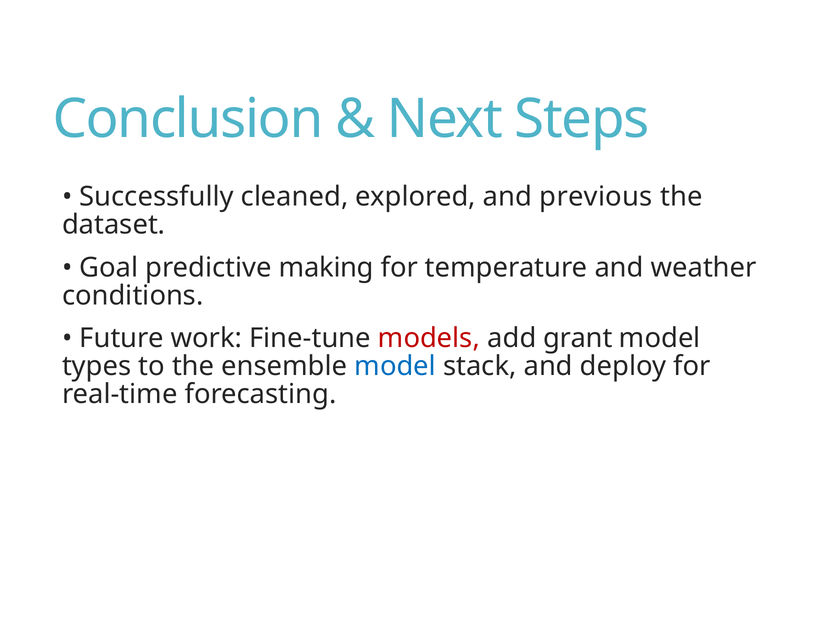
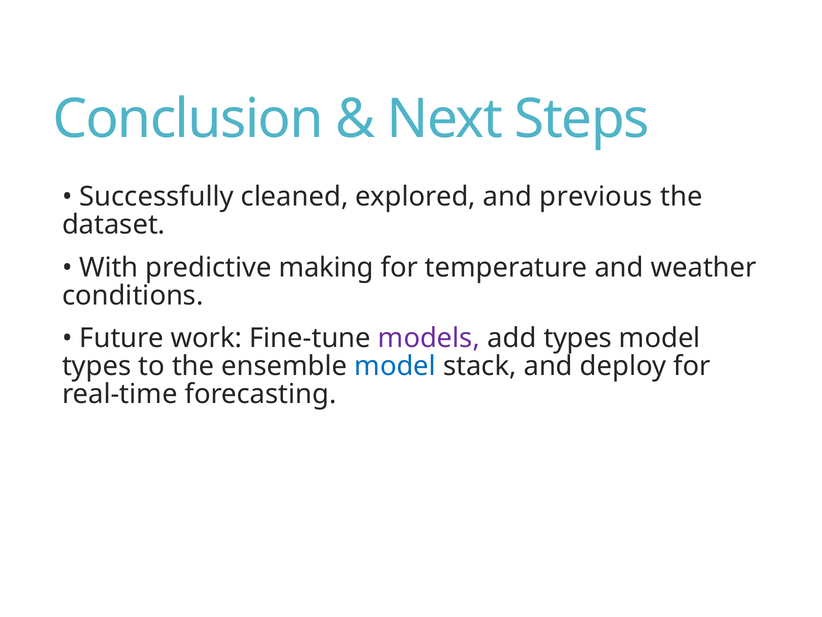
Goal: Goal -> With (109, 267)
models colour: red -> purple (429, 338)
add grant: grant -> types (578, 338)
